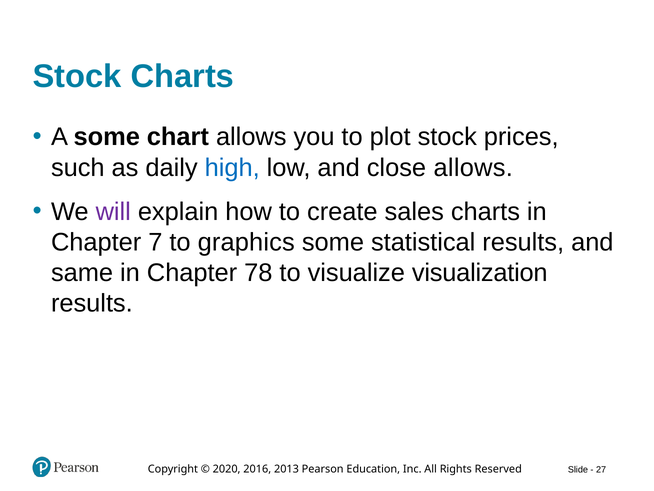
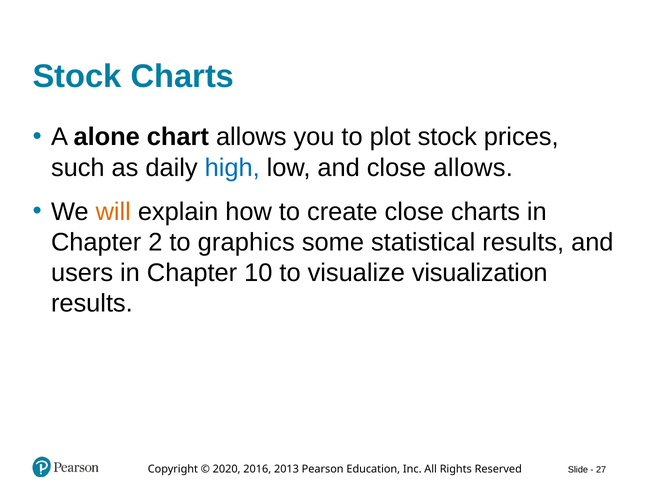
A some: some -> alone (107, 137)
will colour: purple -> orange (113, 212)
create sales: sales -> close (414, 212)
7: 7 -> 2 (155, 242)
same: same -> users (82, 273)
78: 78 -> 10 (258, 273)
